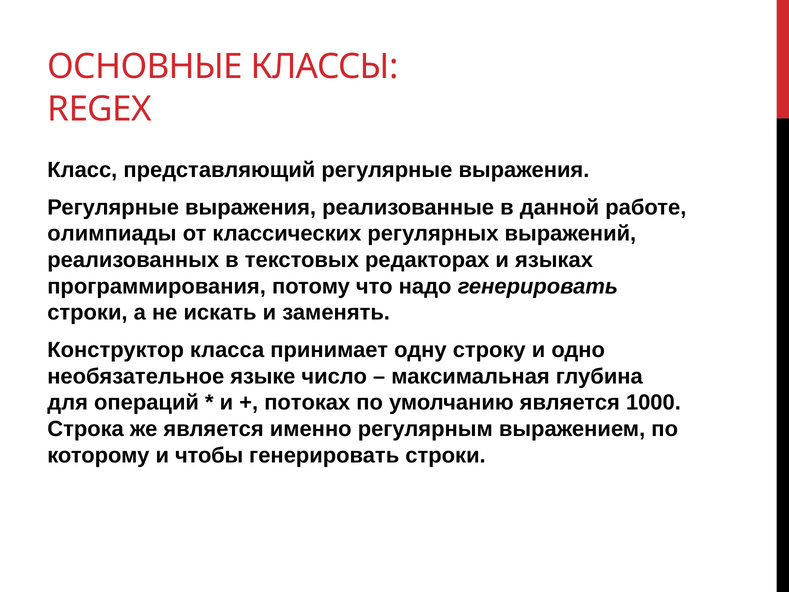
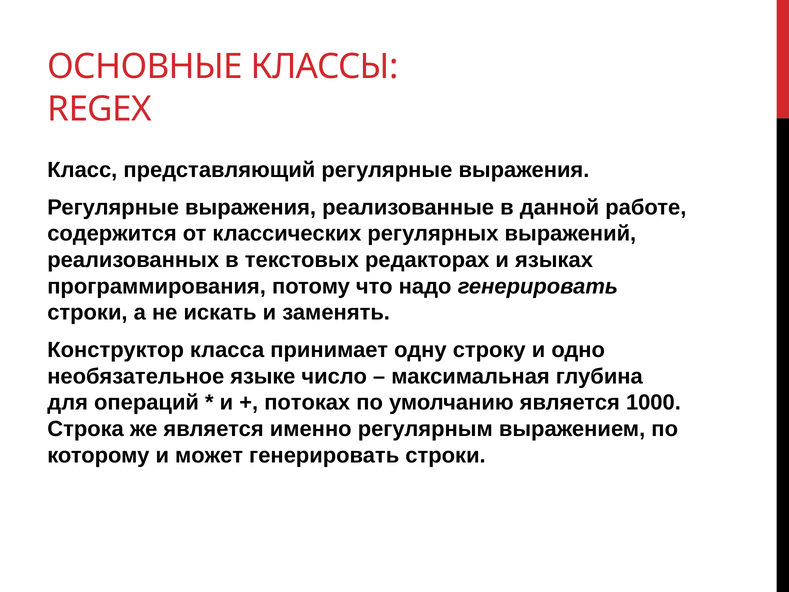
олимпиады: олимпиады -> содержится (112, 234)
чтобы: чтобы -> может (209, 455)
